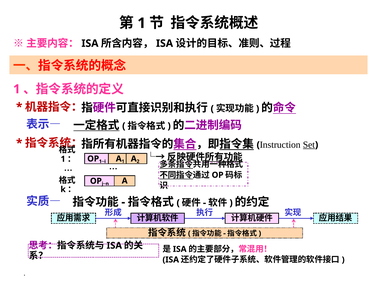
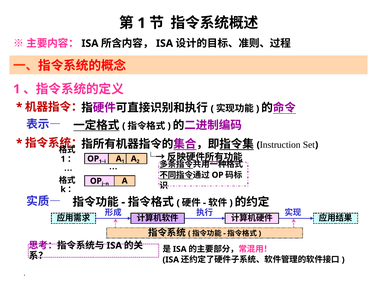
Set underline: present -> none (309, 145)
